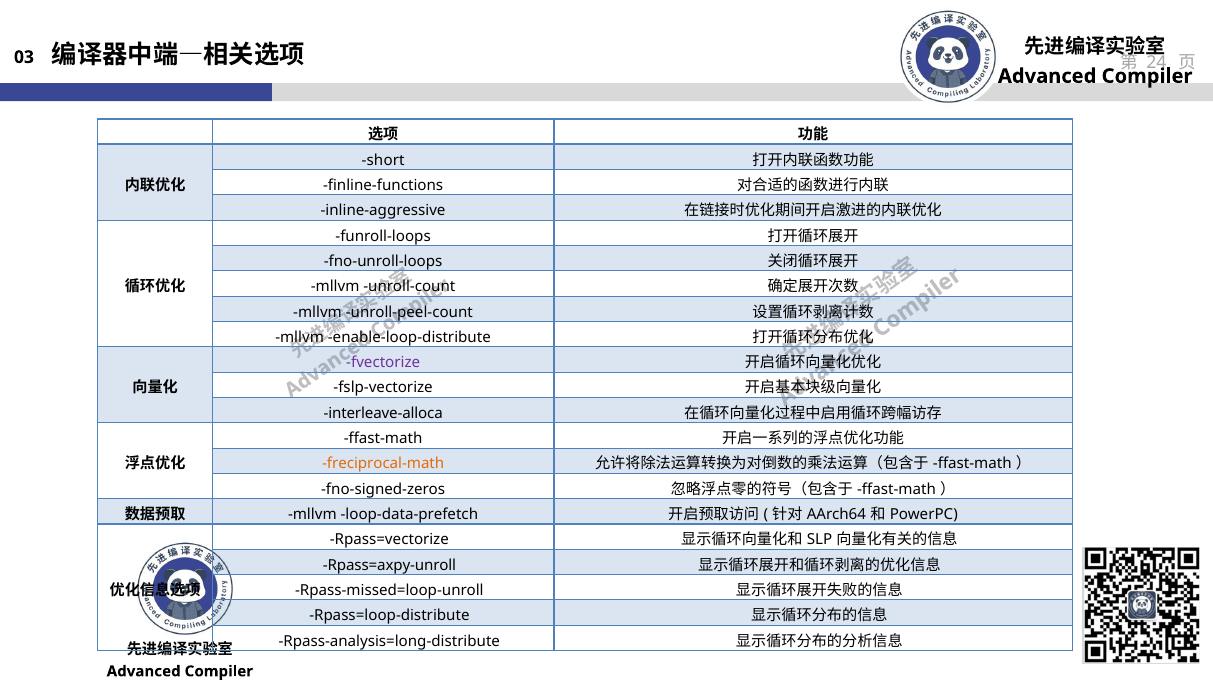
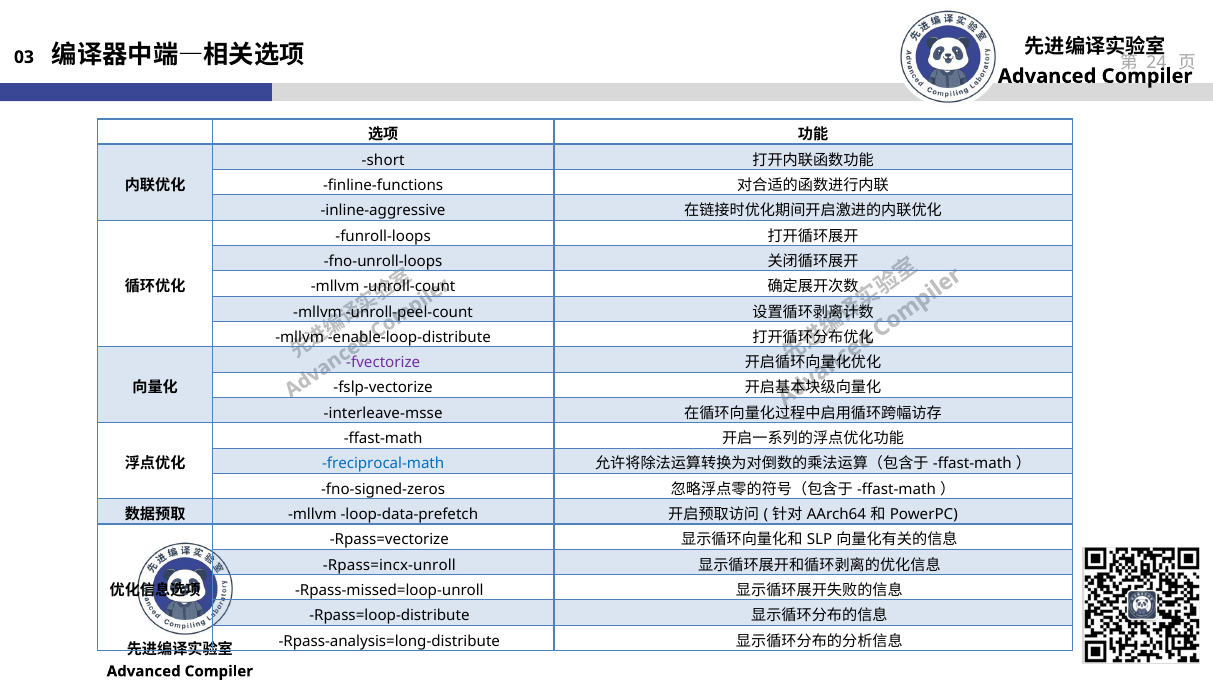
interleave-alloca: interleave-alloca -> interleave-msse (383, 413)
freciprocal-math colour: orange -> blue (383, 464)
Rpass=axpy-unroll: Rpass=axpy-unroll -> Rpass=incx-unroll (389, 565)
